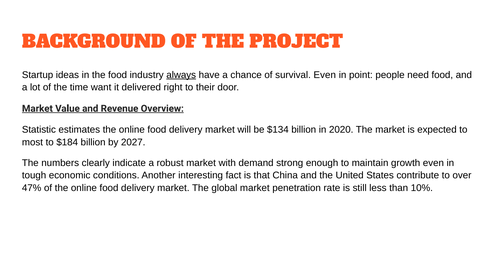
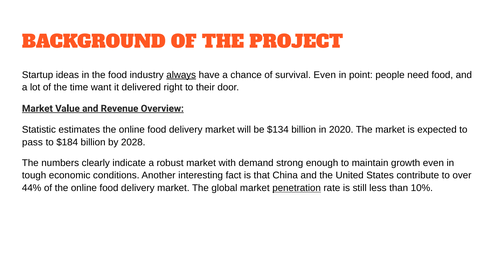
most: most -> pass (32, 142)
2027: 2027 -> 2028 (133, 142)
47%: 47% -> 44% (32, 188)
penetration underline: none -> present (297, 188)
